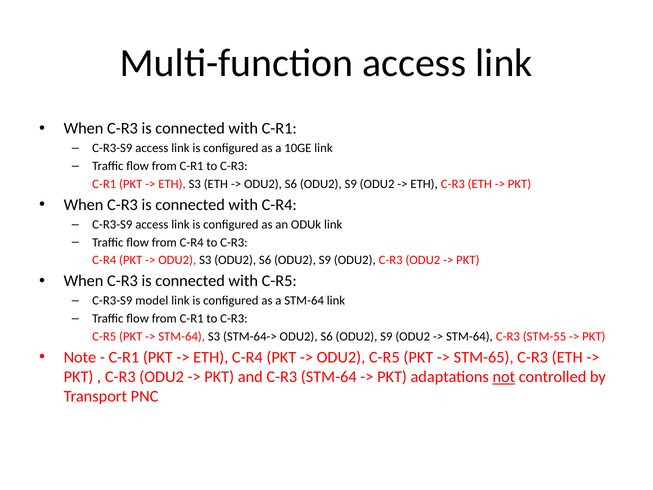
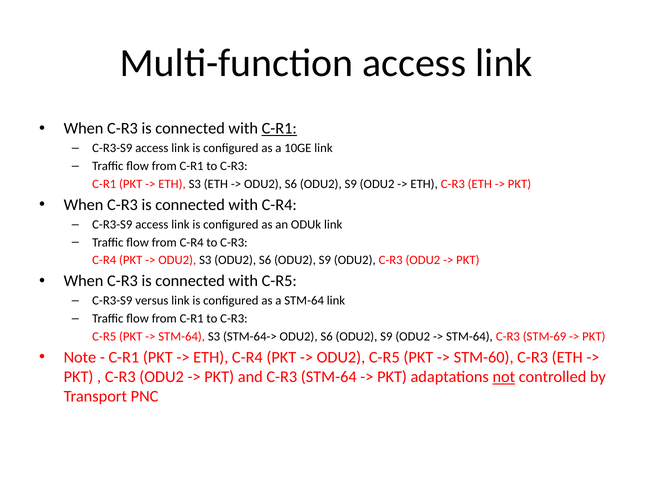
C-R1 underline: none -> present (279, 128)
model: model -> versus (152, 301)
STM-55: STM-55 -> STM-69 (545, 336)
STM-65: STM-65 -> STM-60 (484, 357)
